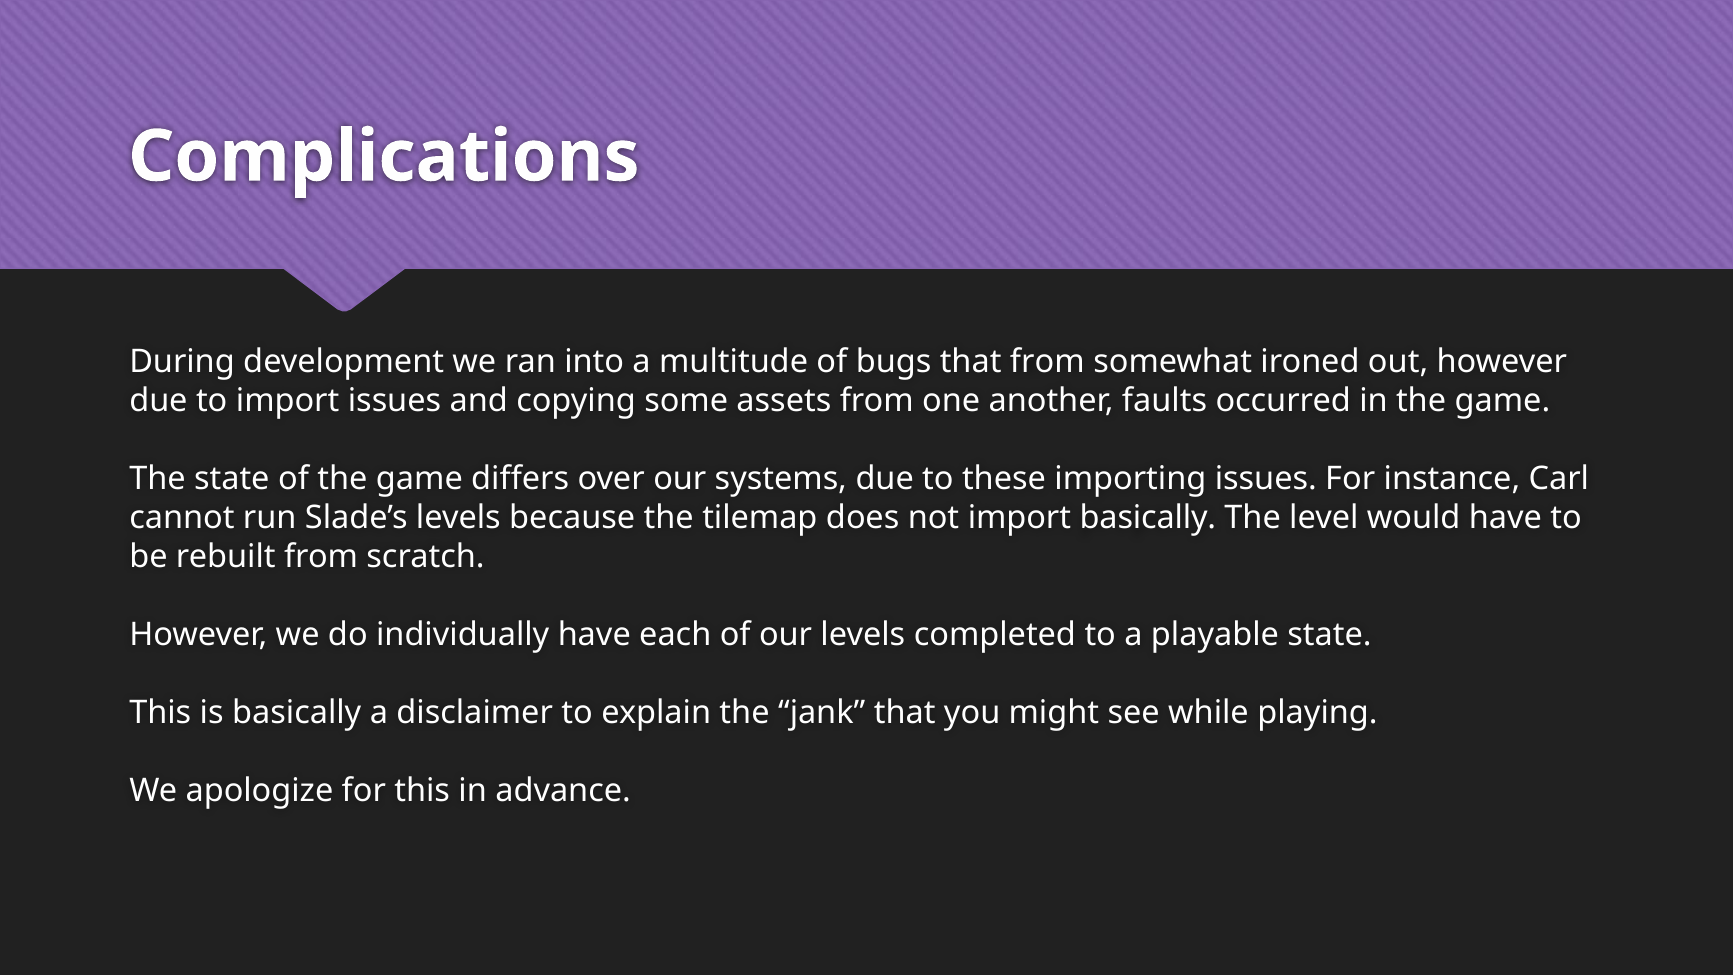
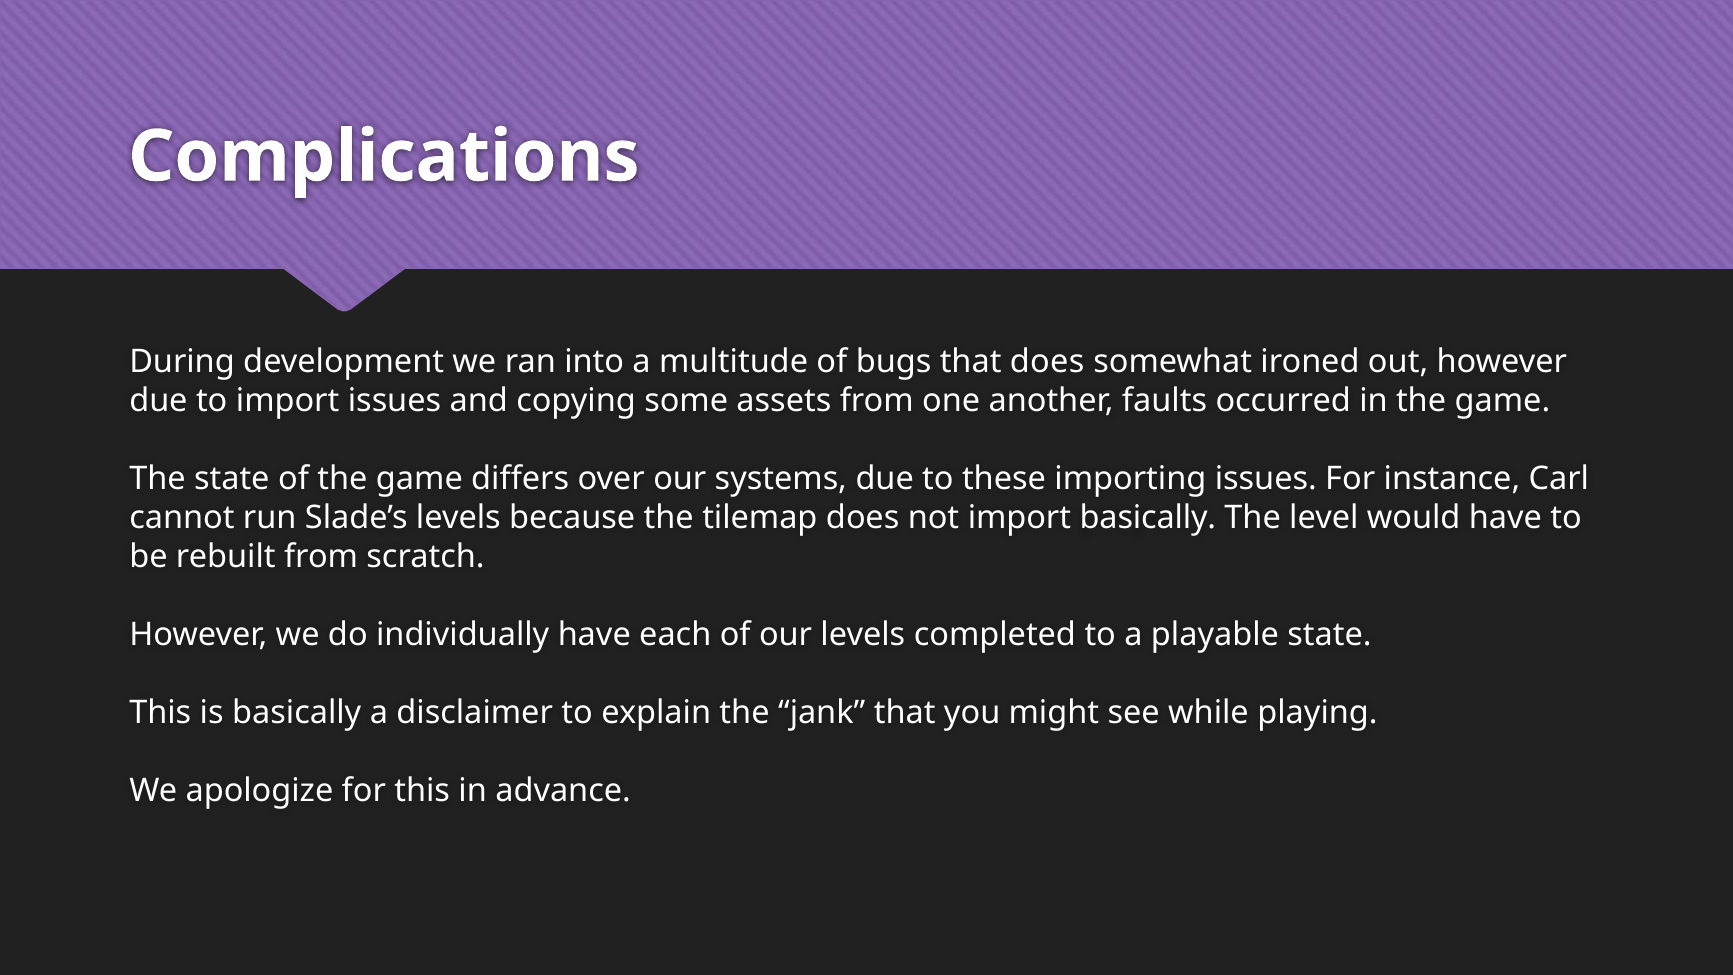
that from: from -> does (1047, 362)
